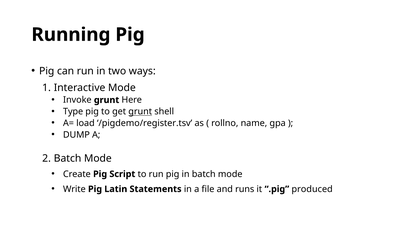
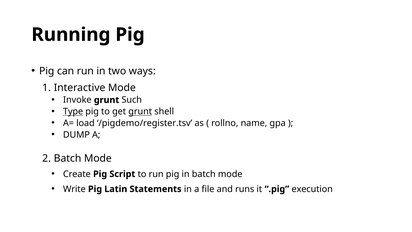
Here: Here -> Such (132, 100)
Type underline: none -> present (73, 111)
produced: produced -> execution (312, 189)
